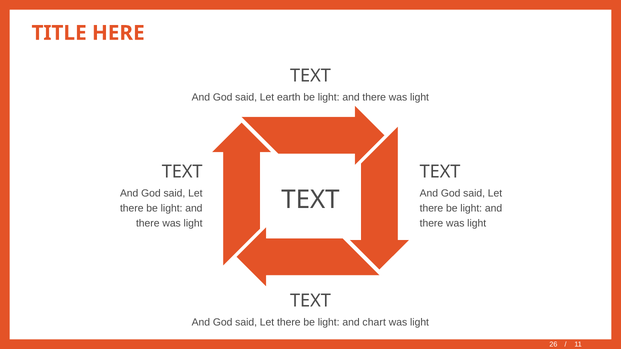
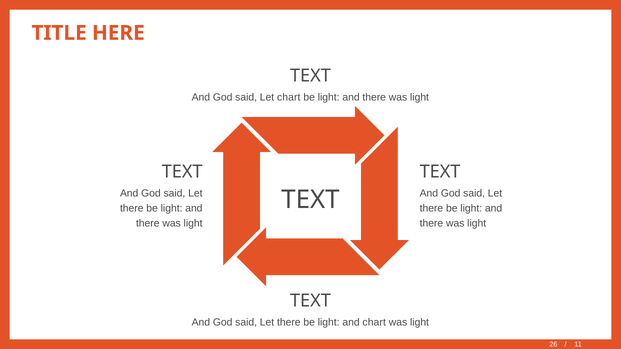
Let earth: earth -> chart (289, 98)
